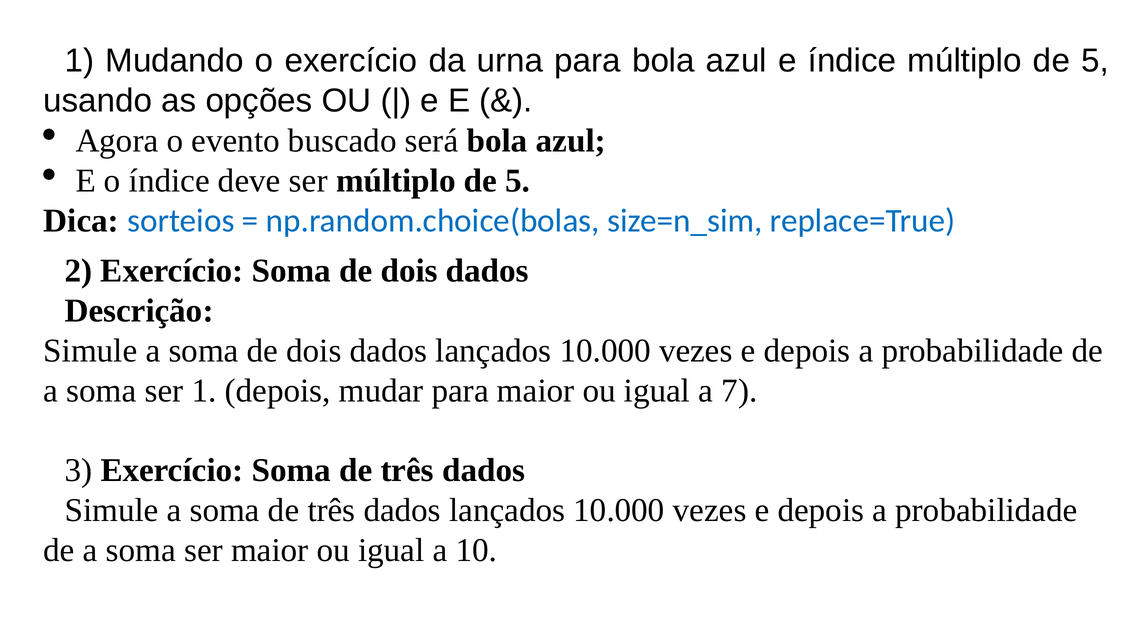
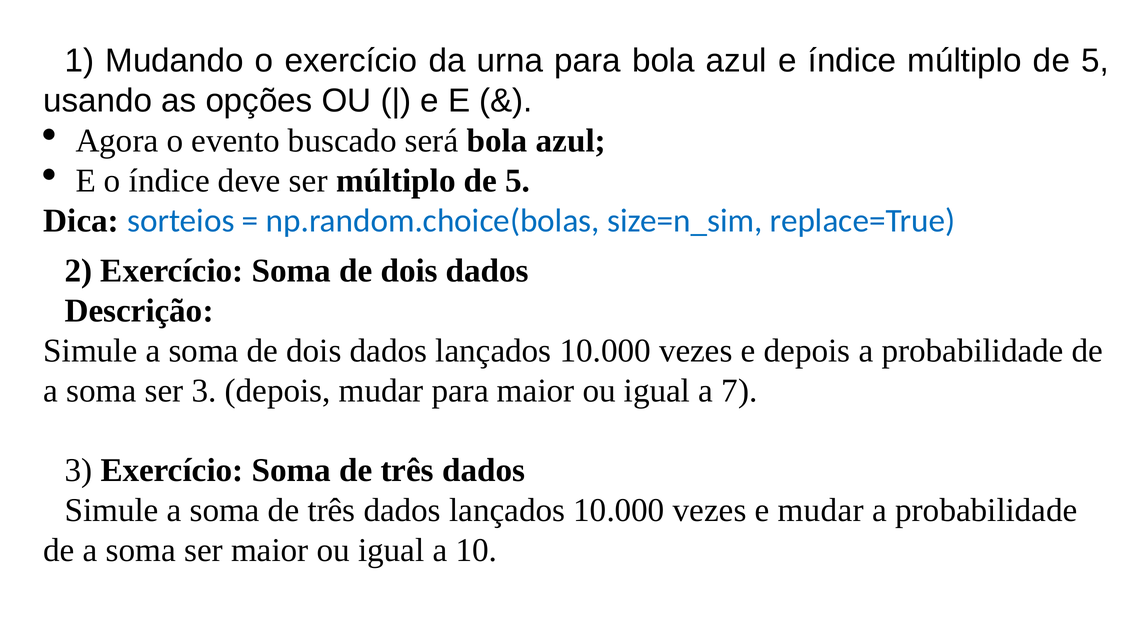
ser 1: 1 -> 3 (204, 390)
depois: depois -> mudar (821, 510)
